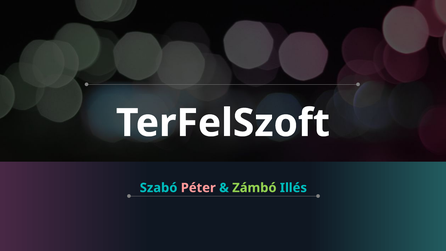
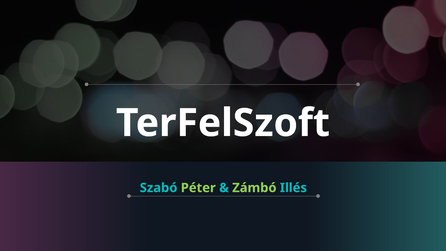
Péter colour: pink -> light green (198, 188)
